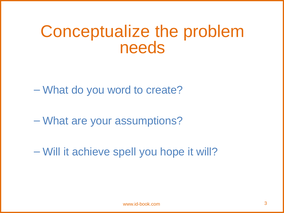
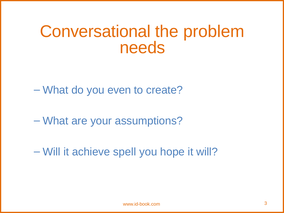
Conceptualize: Conceptualize -> Conversational (95, 31)
word: word -> even (119, 90)
